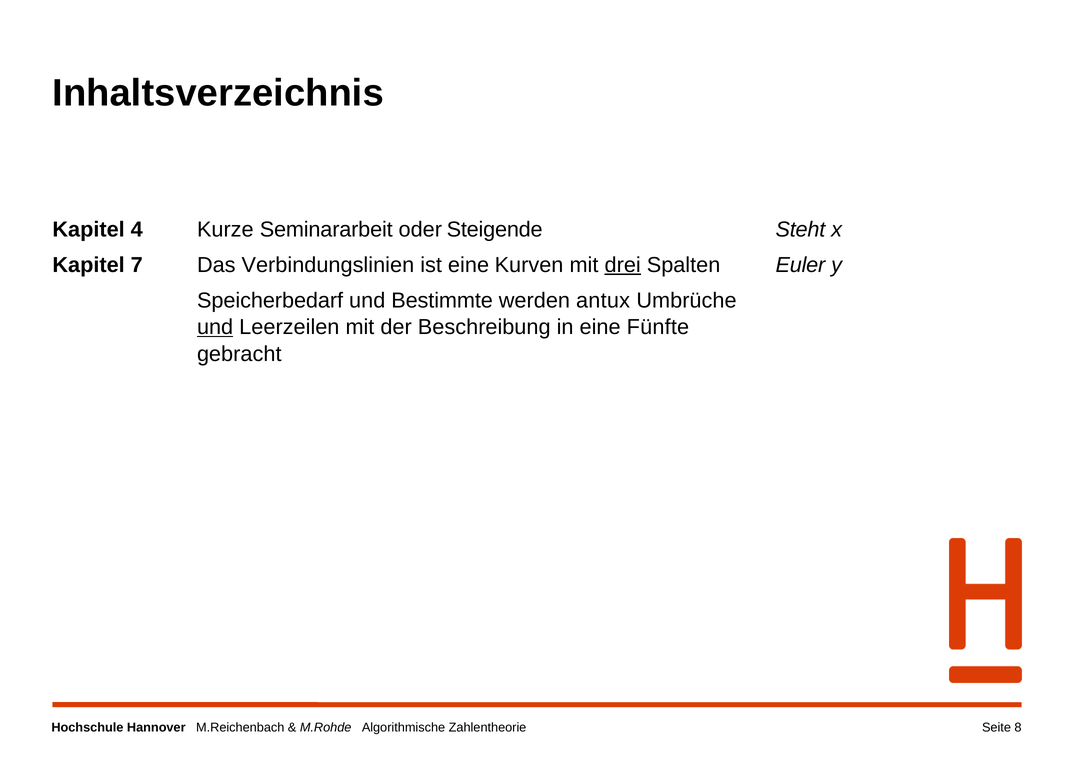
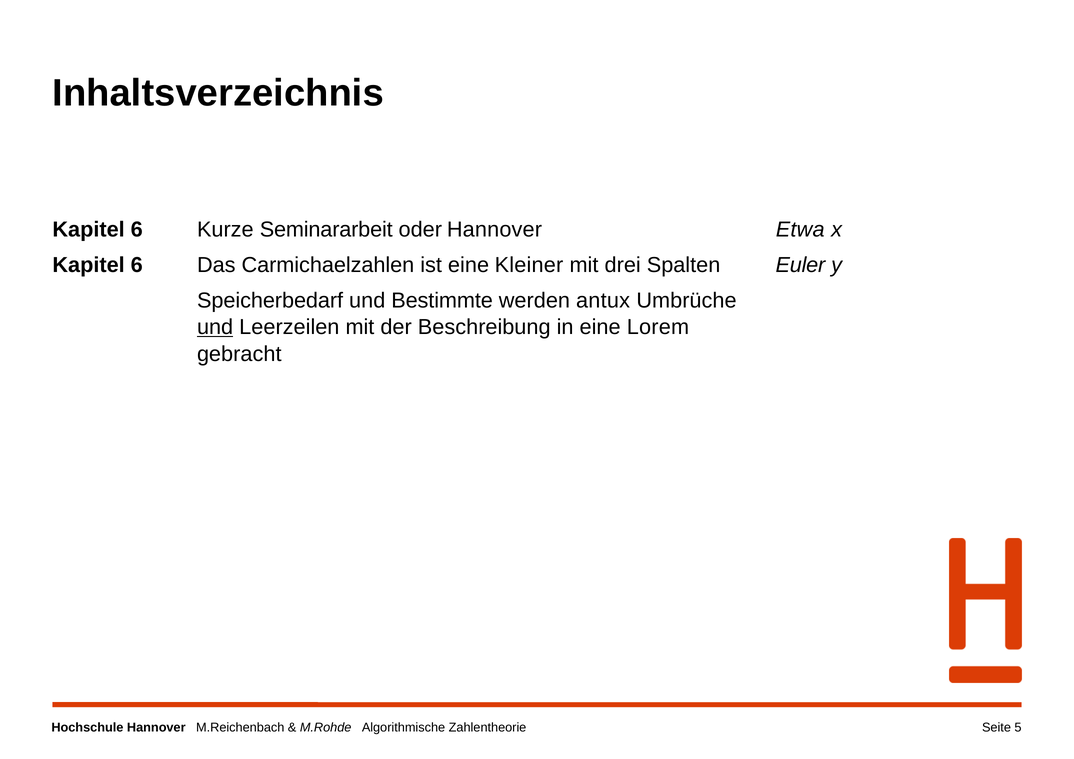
4: 4 -> 6 (137, 230)
oder Steigende: Steigende -> Hannover (494, 230)
Steht: Steht -> Etwa (800, 230)
7: 7 -> 6 (137, 265)
Verbindungslinien: Verbindungslinien -> Carmichaelzahlen (328, 265)
Kurven: Kurven -> Kleiner (529, 265)
drei underline: present -> none (623, 265)
Fünfte: Fünfte -> Lorem (658, 327)
8: 8 -> 5 (1018, 728)
